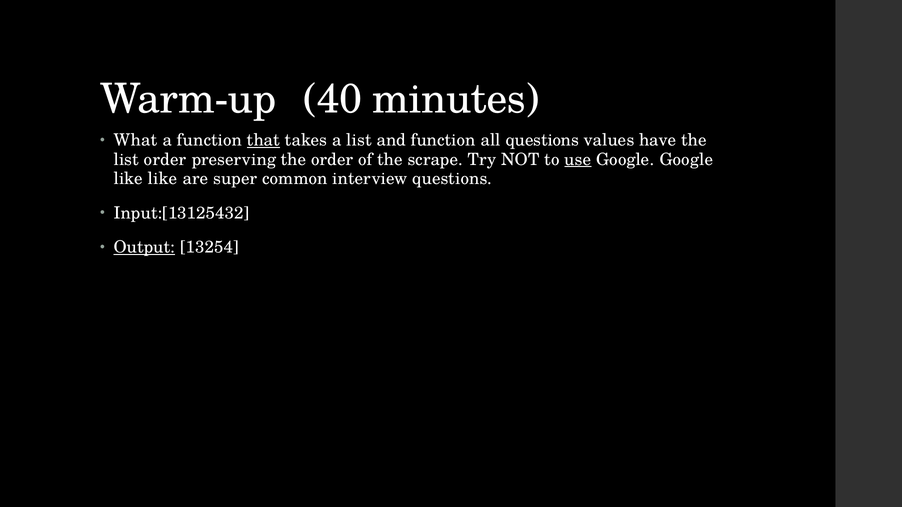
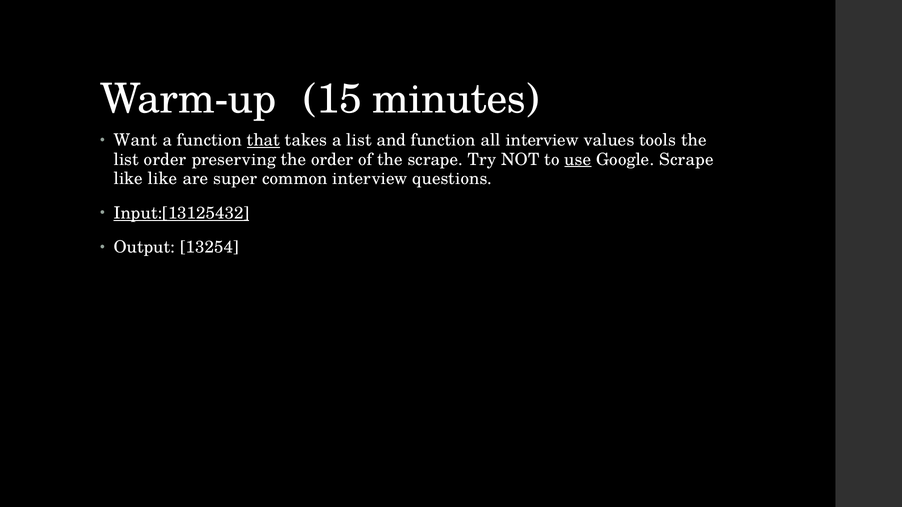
40: 40 -> 15 (333, 99)
What: What -> Want (136, 140)
all questions: questions -> interview (542, 140)
have: have -> tools (658, 140)
Google Google: Google -> Scrape (686, 160)
Input:[13125432 underline: none -> present (181, 213)
Output underline: present -> none (144, 247)
